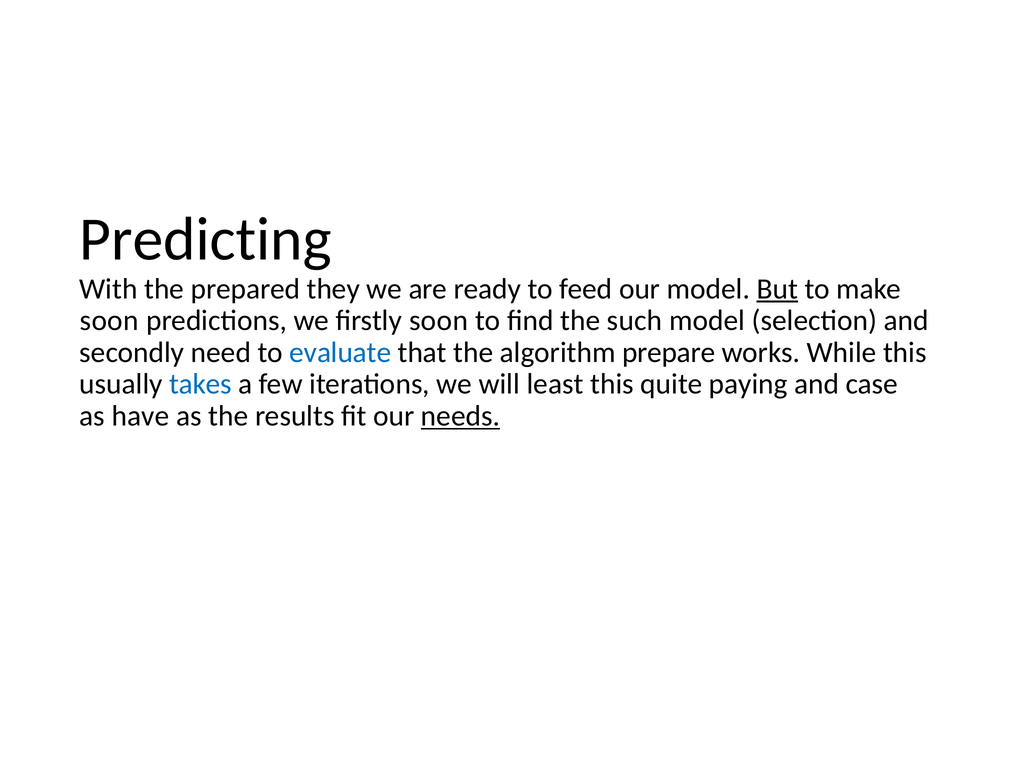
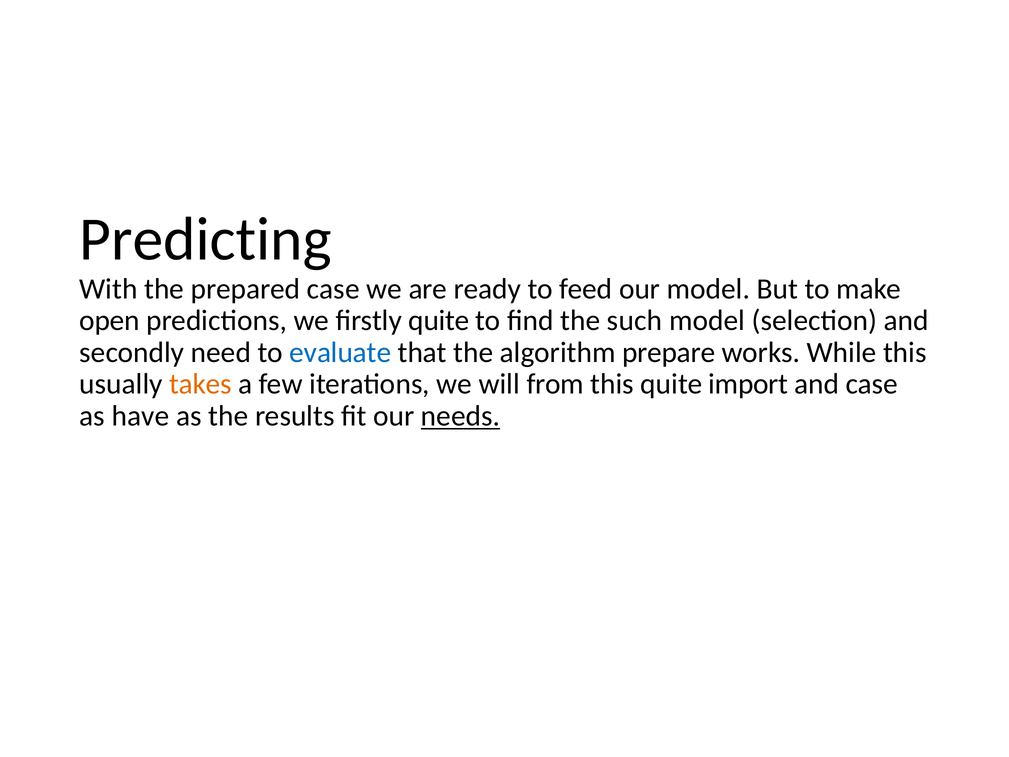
prepared they: they -> case (333, 289)
But underline: present -> none (777, 289)
soon: soon -> open (110, 321)
firstly soon: soon -> quite (439, 321)
takes colour: blue -> orange (201, 384)
least: least -> from (555, 384)
paying: paying -> import (748, 384)
